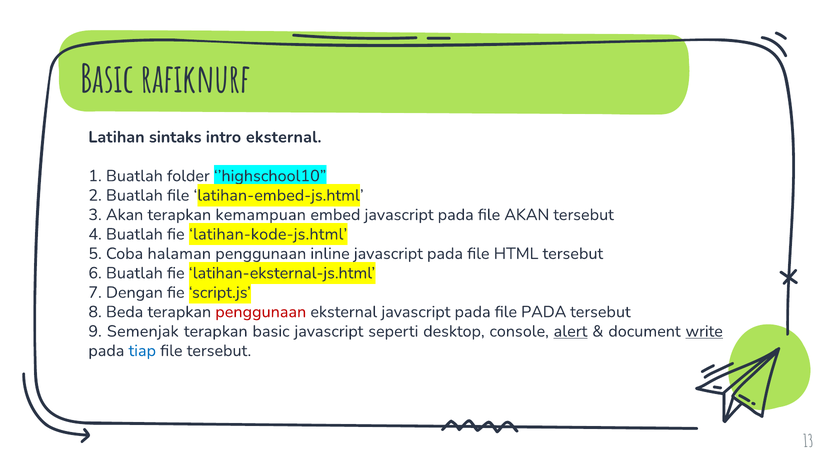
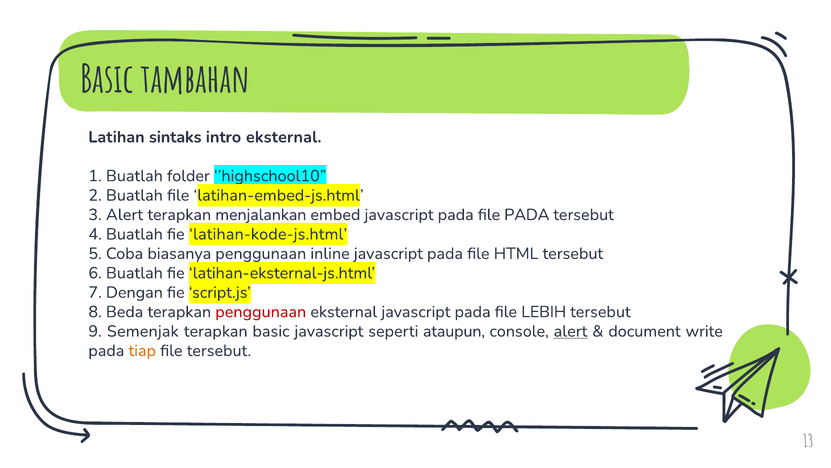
rafiknurf: rafiknurf -> tambahan (195, 80)
3 Akan: Akan -> Alert (125, 214)
kemampuan: kemampuan -> menjalankan (261, 214)
file AKAN: AKAN -> PADA (527, 214)
halaman: halaman -> biasanya (179, 253)
file PADA: PADA -> LEBIH (544, 311)
desktop: desktop -> ataupun (454, 331)
write underline: present -> none (704, 331)
tiap colour: blue -> orange (142, 350)
